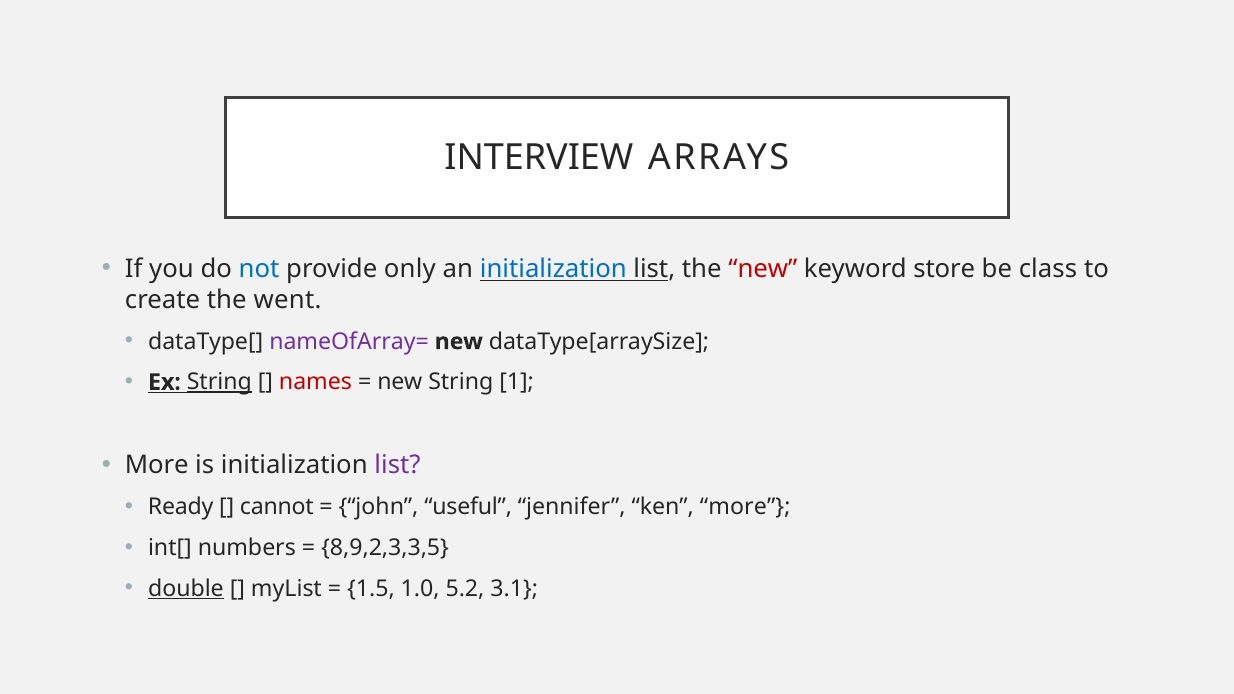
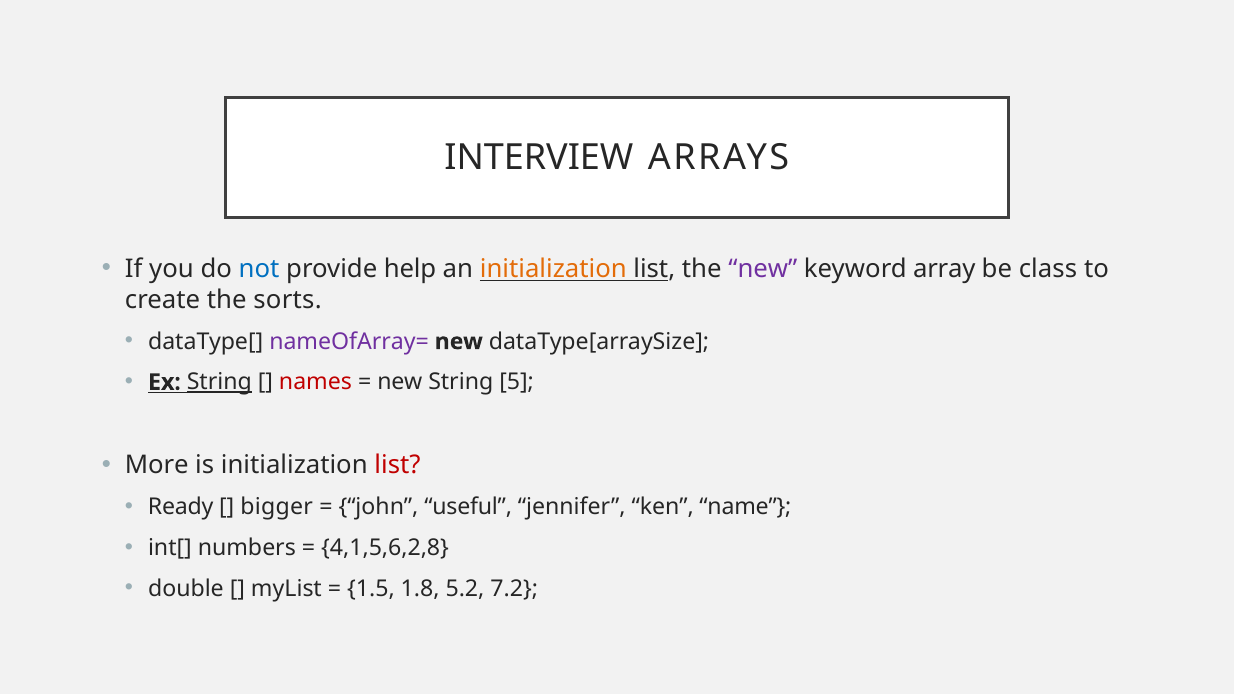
only: only -> help (410, 269)
initialization colour: blue -> orange (553, 269)
new colour: red -> purple (763, 269)
store: store -> array (944, 269)
went: went -> sorts (288, 300)
1: 1 -> 5 (517, 382)
list colour: purple -> red (398, 465)
cannot: cannot -> bigger (277, 507)
ken more: more -> name (745, 507)
8,9,2,3,3,5: 8,9,2,3,3,5 -> 4,1,5,6,2,8 (385, 548)
double underline: present -> none (186, 588)
1.0: 1.0 -> 1.8 (420, 588)
3.1: 3.1 -> 7.2 (514, 588)
